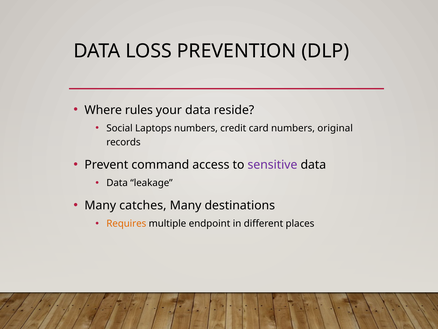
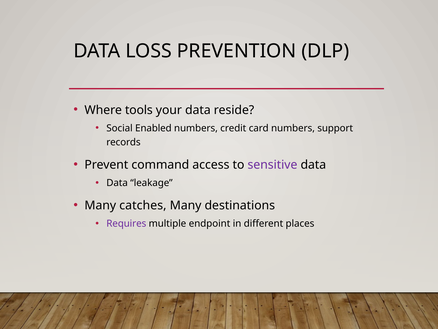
rules: rules -> tools (139, 110)
Laptops: Laptops -> Enabled (153, 128)
original: original -> support (335, 128)
Requires colour: orange -> purple (126, 223)
